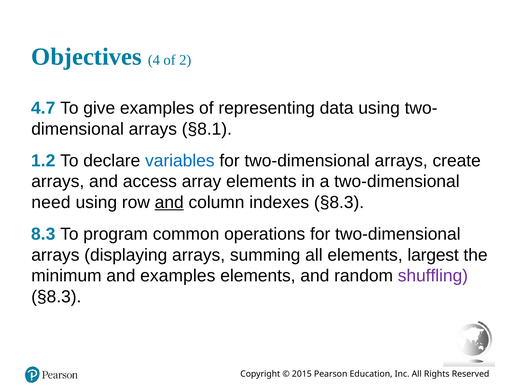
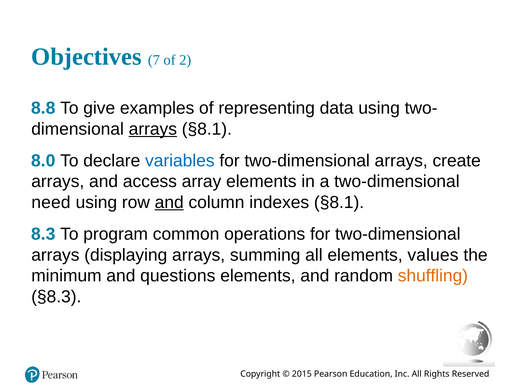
4: 4 -> 7 (154, 60)
4.7: 4.7 -> 8.8 (43, 108)
arrays underline: none -> present (153, 129)
1.2: 1.2 -> 8.0 (43, 161)
indexes §8.3: §8.3 -> §8.1 (339, 202)
largest: largest -> values (433, 255)
and examples: examples -> questions (178, 276)
shuffling colour: purple -> orange (433, 276)
